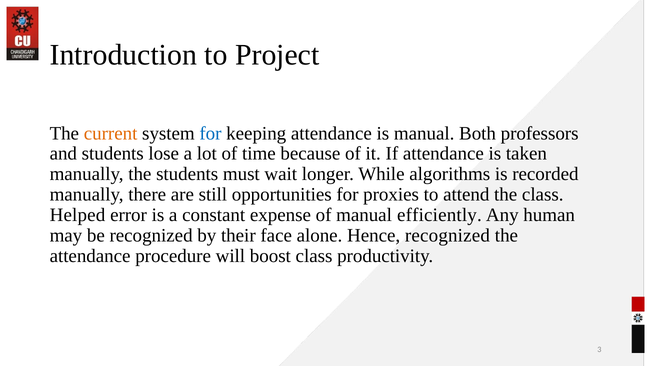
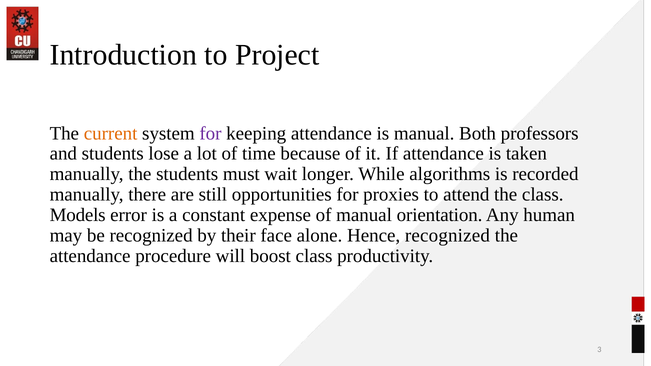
for colour: blue -> purple (210, 133)
Helped: Helped -> Models (78, 215)
efficiently: efficiently -> orientation (440, 215)
